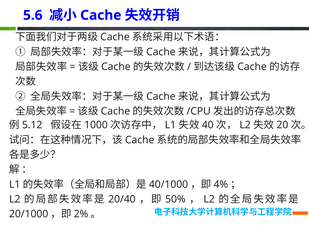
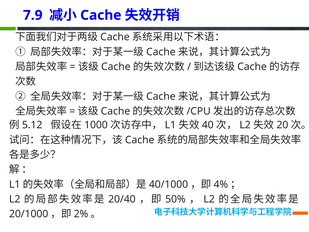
5.6: 5.6 -> 7.9 (33, 15)
